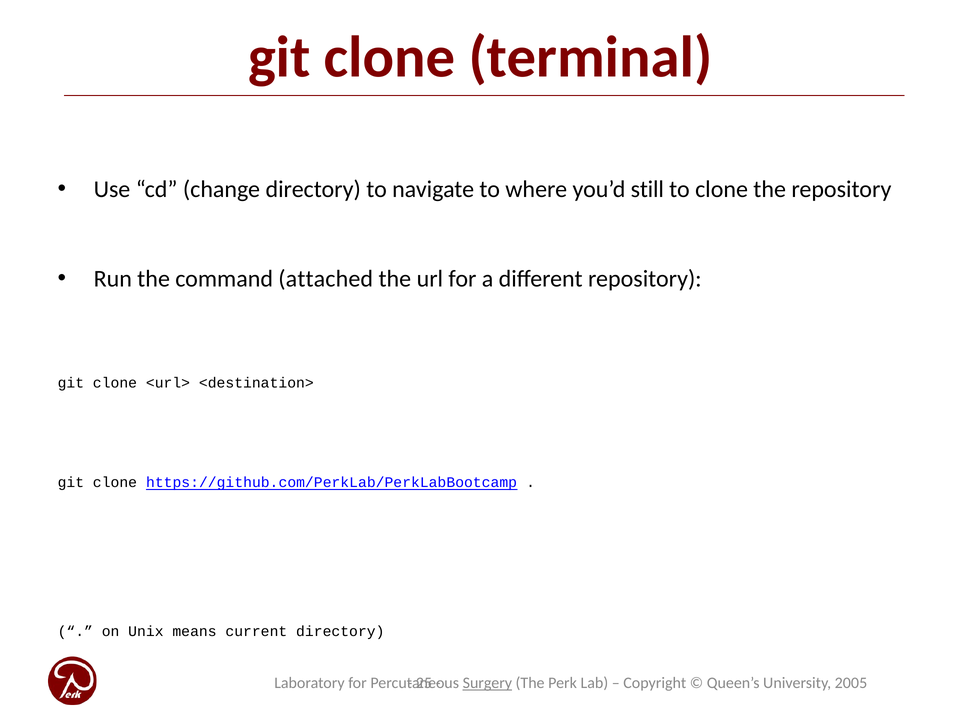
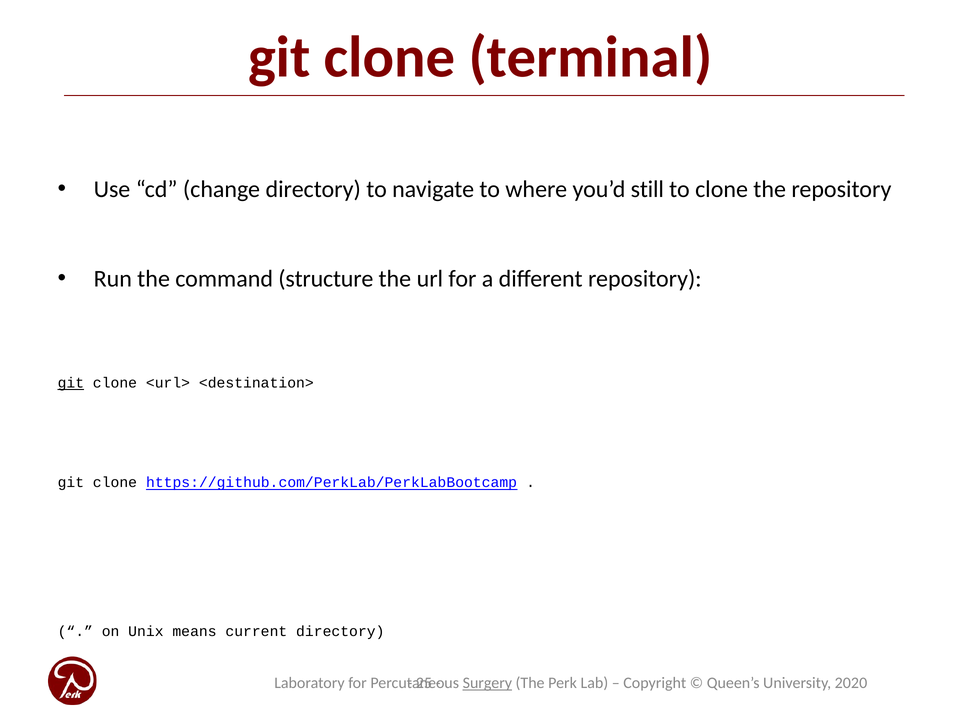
attached: attached -> structure (326, 279)
git underline: none -> present (71, 383)
2005: 2005 -> 2020 (851, 683)
